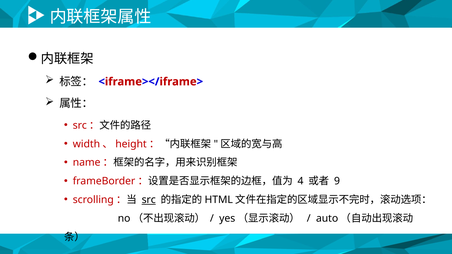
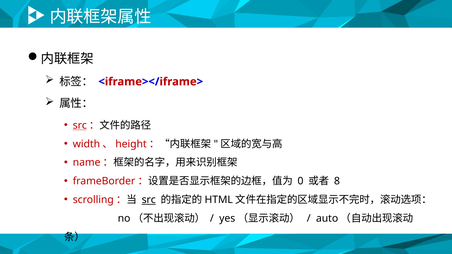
src underline: none -> present (80, 126)
4: 4 -> 0 (301, 181)
9: 9 -> 8 (337, 181)
